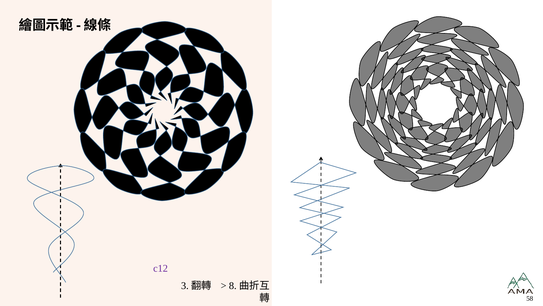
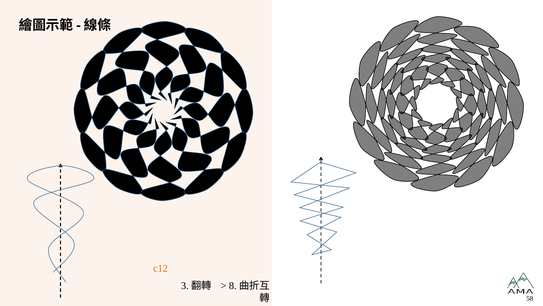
c12 colour: purple -> orange (161, 268)
